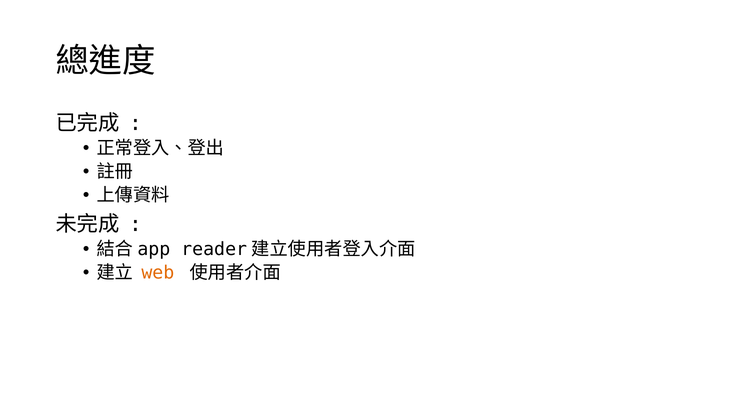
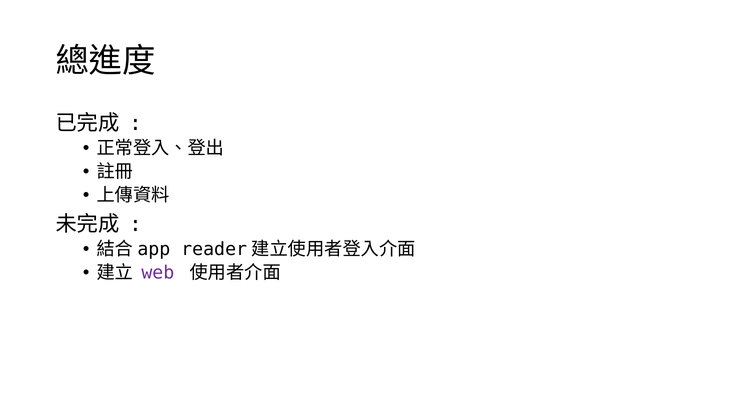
web colour: orange -> purple (158, 273)
